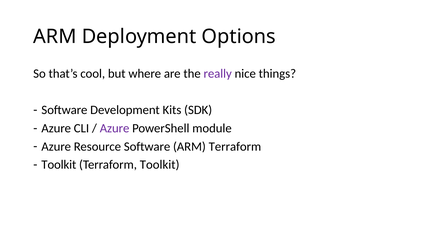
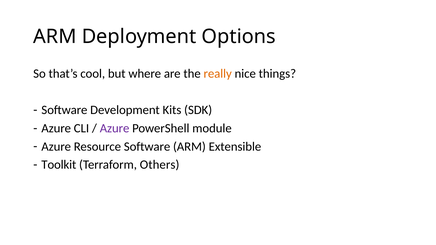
really colour: purple -> orange (218, 74)
ARM Terraform: Terraform -> Extensible (235, 147)
Terraform Toolkit: Toolkit -> Others (160, 165)
